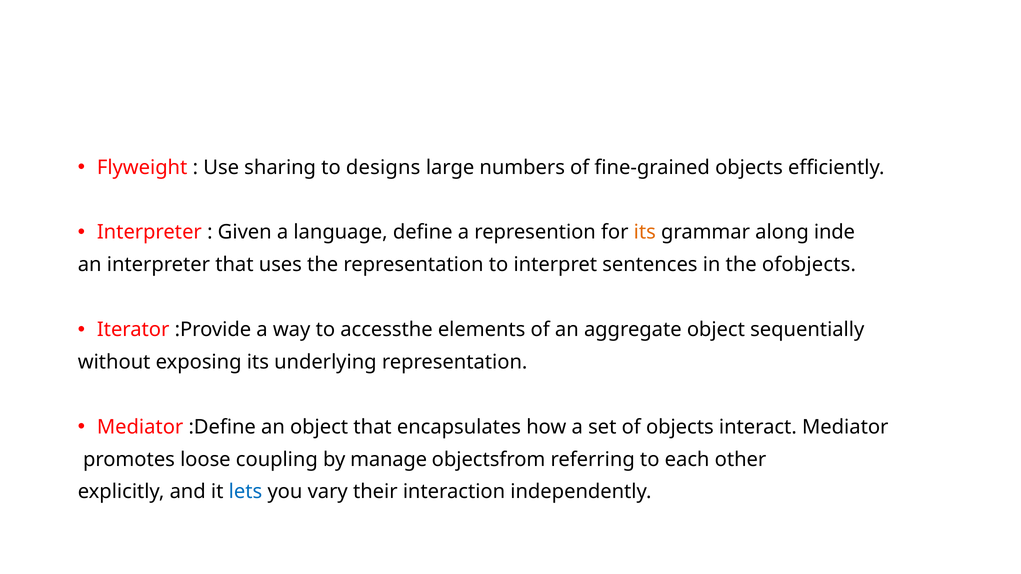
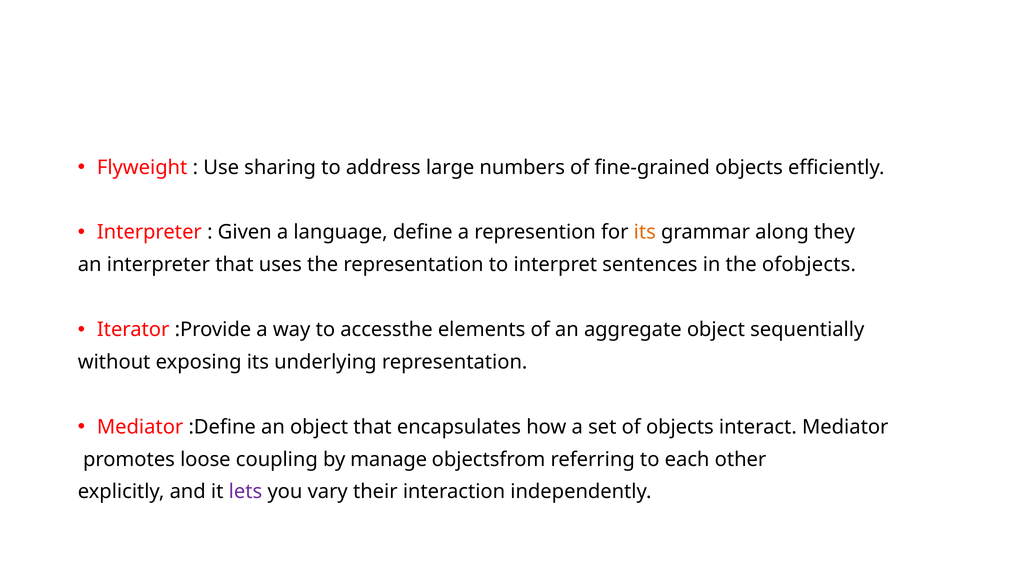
designs: designs -> address (383, 167)
inde: inde -> they (834, 232)
lets colour: blue -> purple (245, 492)
